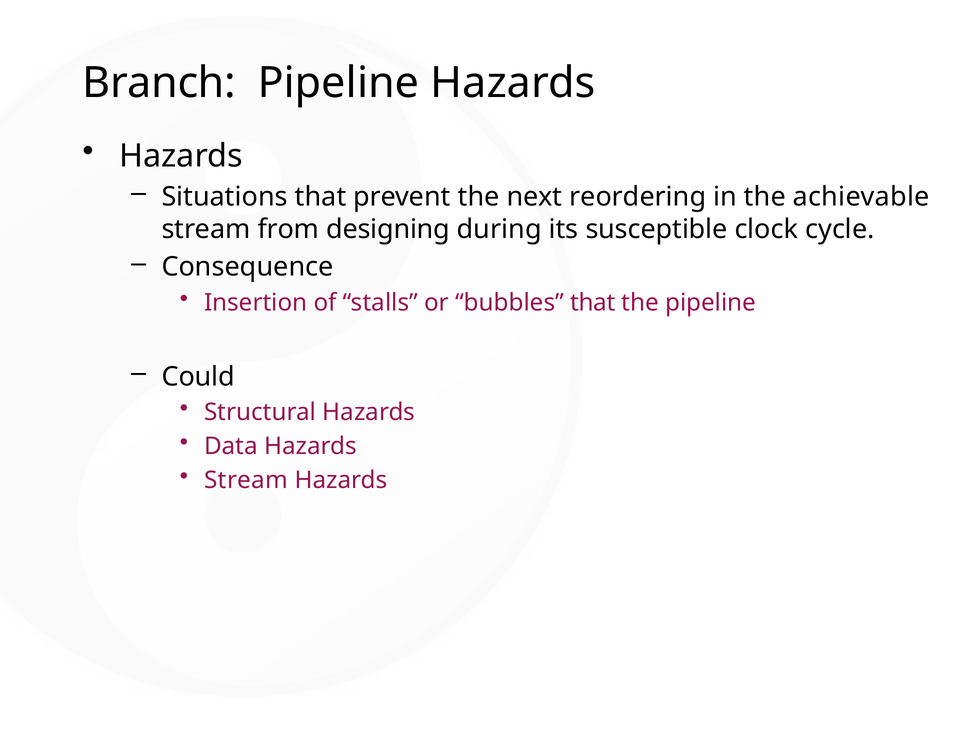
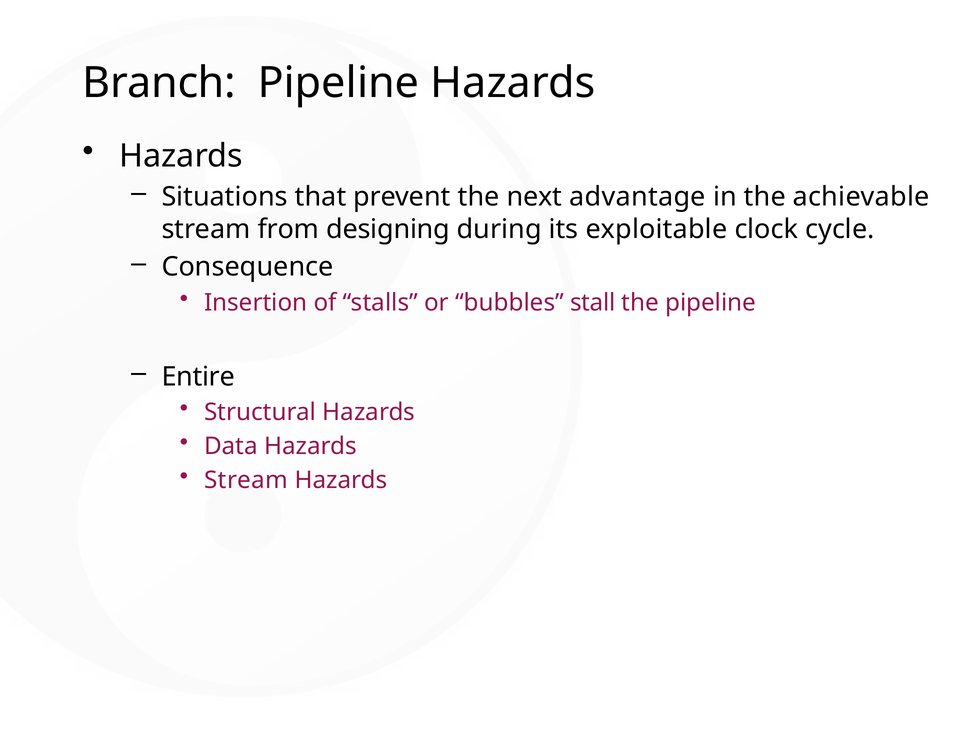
reordering: reordering -> advantage (638, 197)
susceptible: susceptible -> exploitable (656, 229)
bubbles that: that -> stall (593, 303)
Could: Could -> Entire (198, 377)
